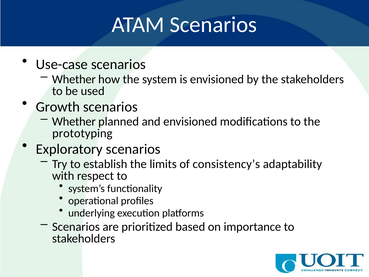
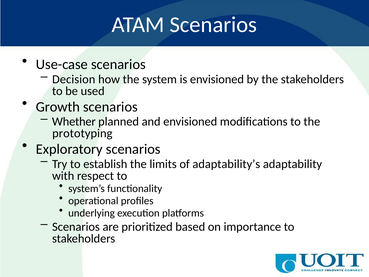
Whether: Whether -> Decision (74, 79)
consistency’s: consistency’s -> adaptability’s (226, 164)
